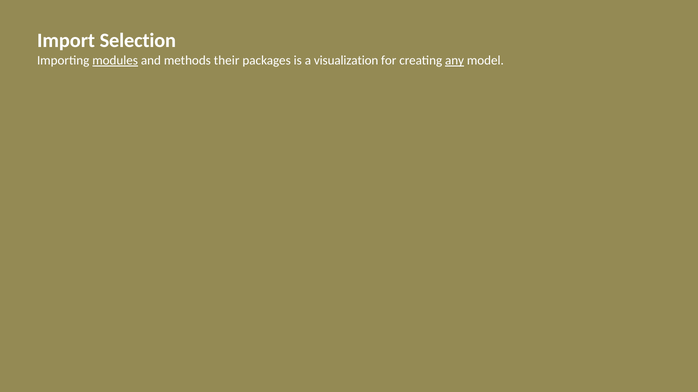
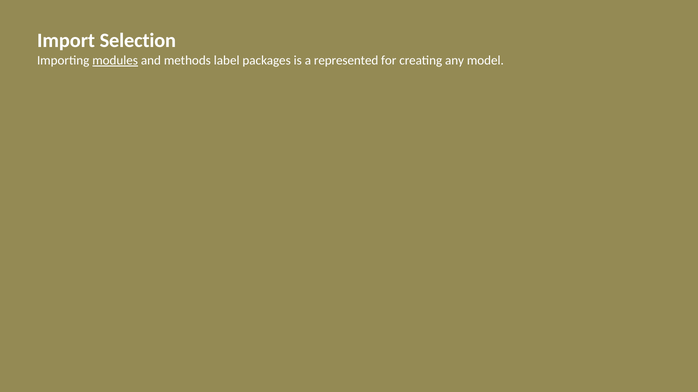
their: their -> label (227, 60)
visualization: visualization -> represented (346, 60)
any underline: present -> none (455, 60)
